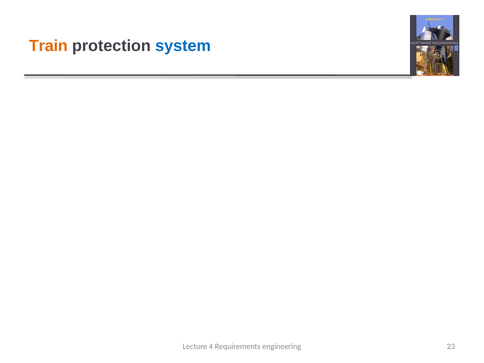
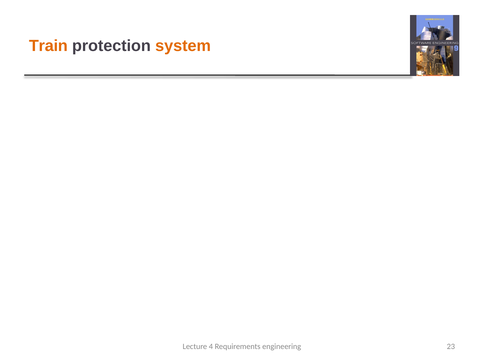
system colour: blue -> orange (183, 46)
